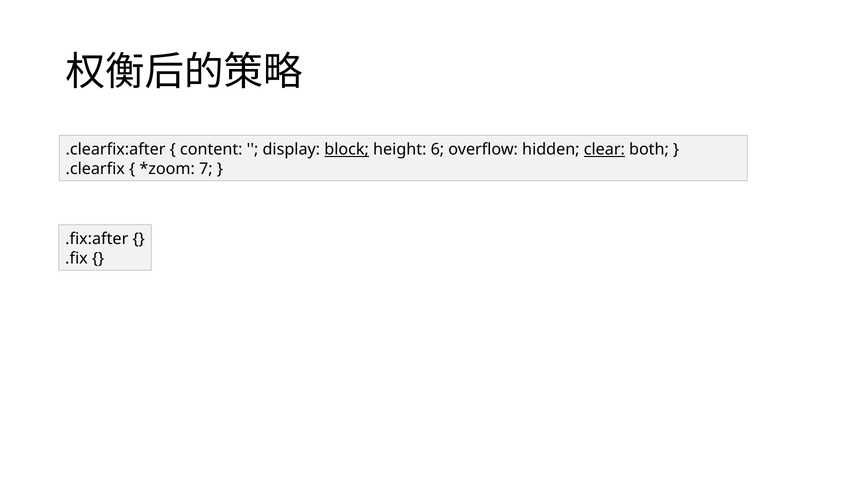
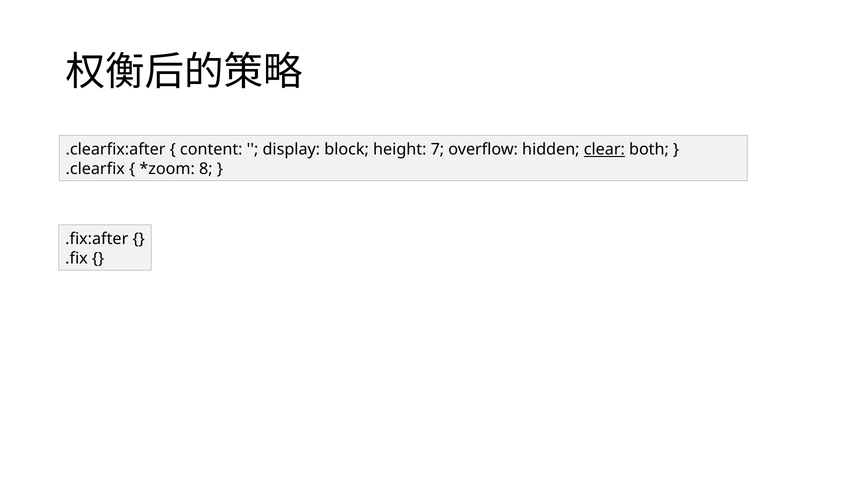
block underline: present -> none (347, 149)
6: 6 -> 7 (437, 149)
7: 7 -> 8 (206, 169)
